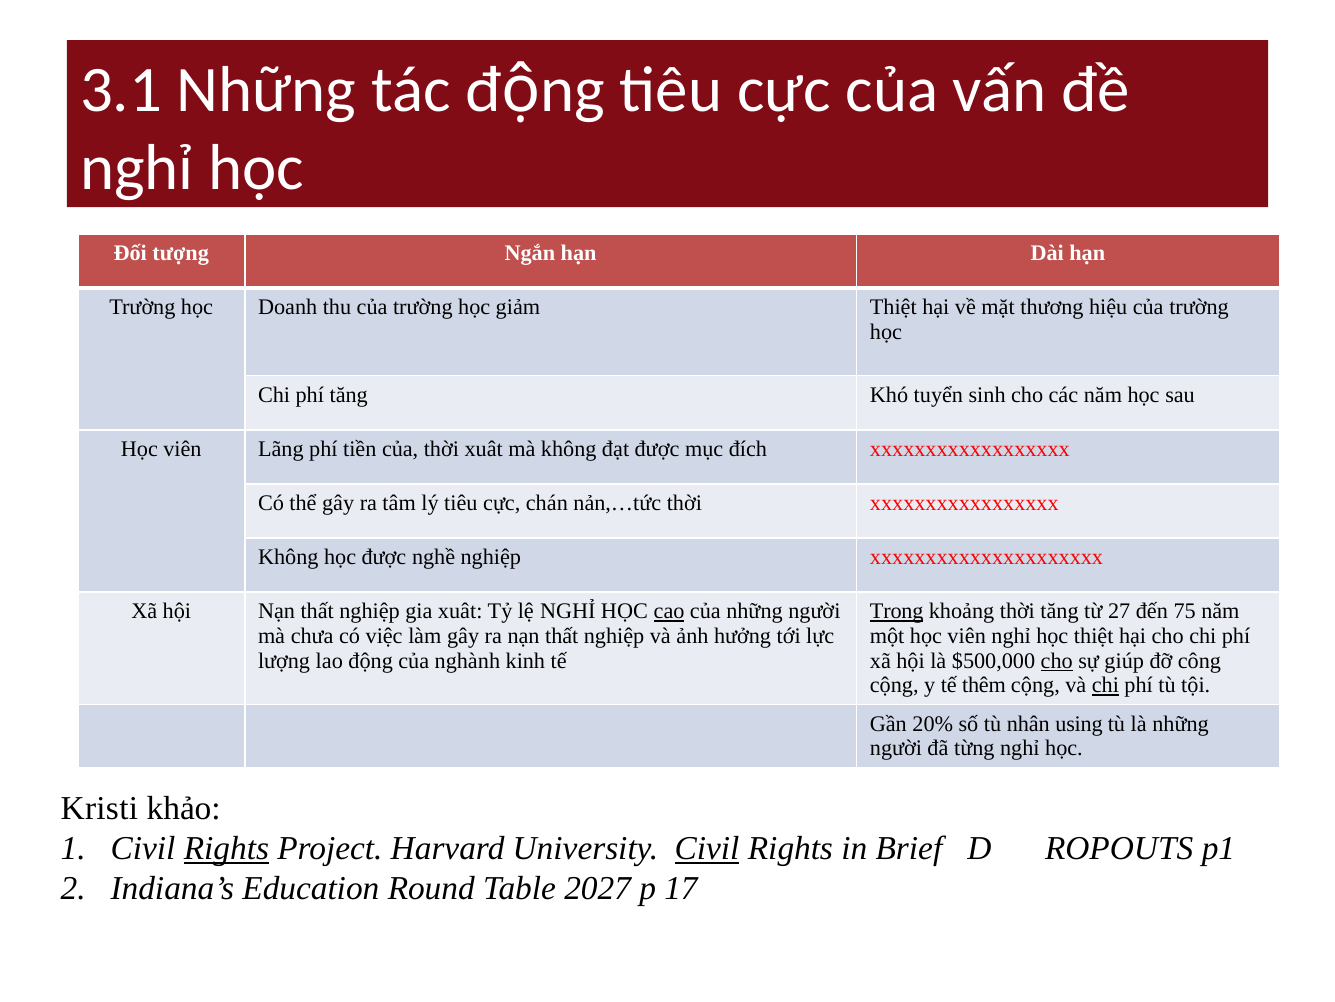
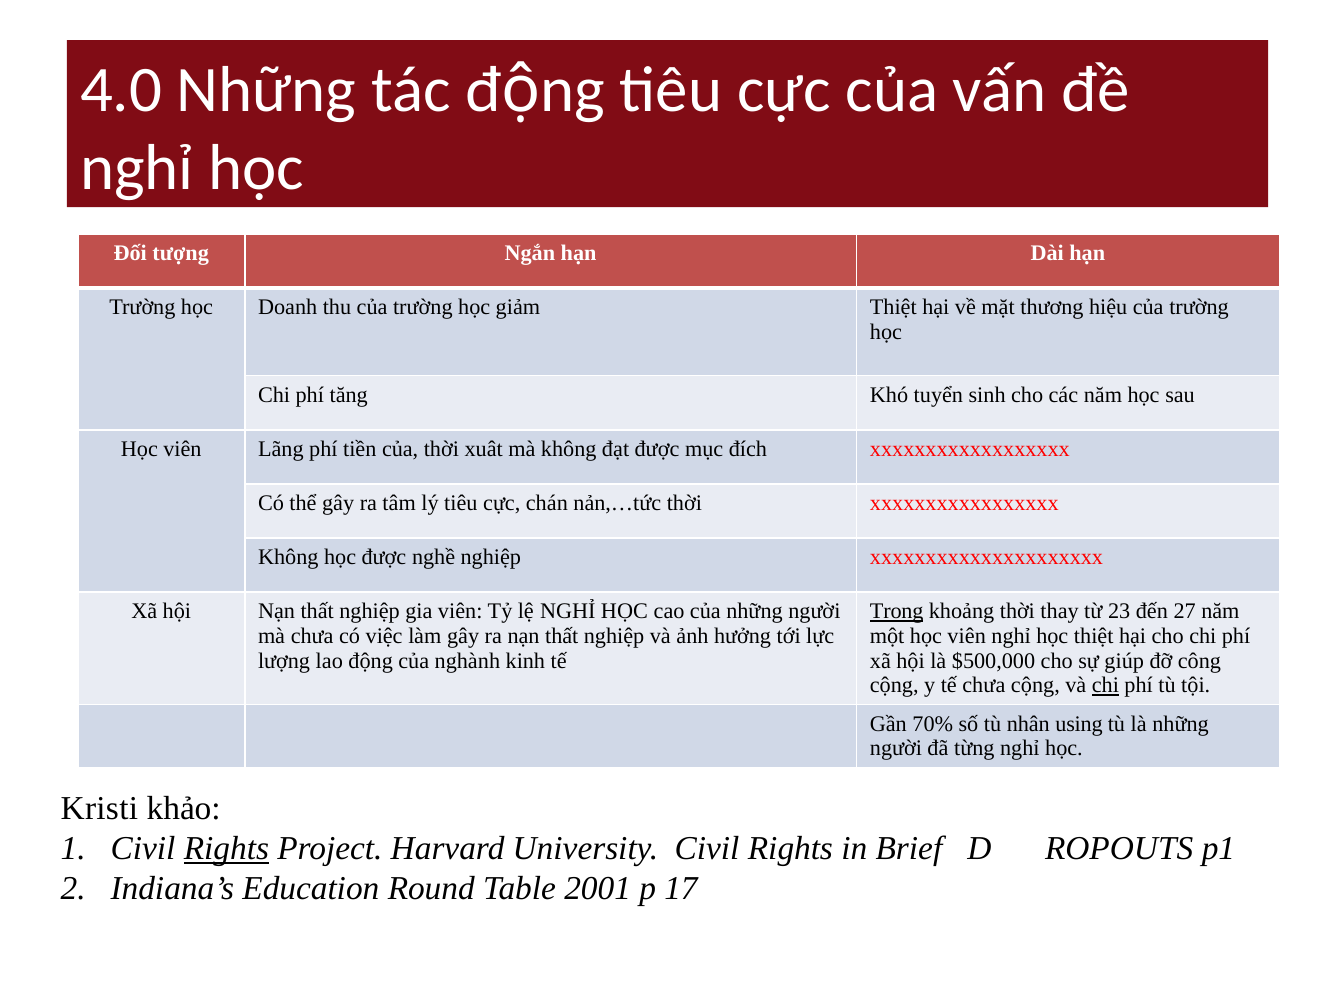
3.1: 3.1 -> 4.0 (121, 90)
gia xuât: xuât -> viên (460, 611)
cao underline: present -> none (669, 611)
thời tăng: tăng -> thay (1060, 611)
27: 27 -> 23 (1119, 611)
75: 75 -> 27 (1185, 611)
cho underline: present -> none (1057, 660)
tế thêm: thêm -> chưa (984, 685)
20%: 20% -> 70% (933, 723)
Civil underline: present -> none (707, 848)
2027: 2027 -> 2001 (598, 888)
